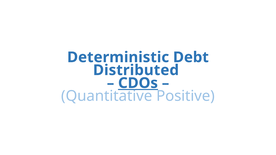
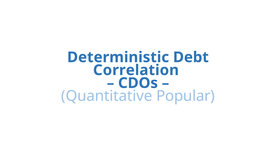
Distributed: Distributed -> Correlation (136, 70)
CDOs underline: present -> none (138, 83)
Positive: Positive -> Popular (186, 96)
